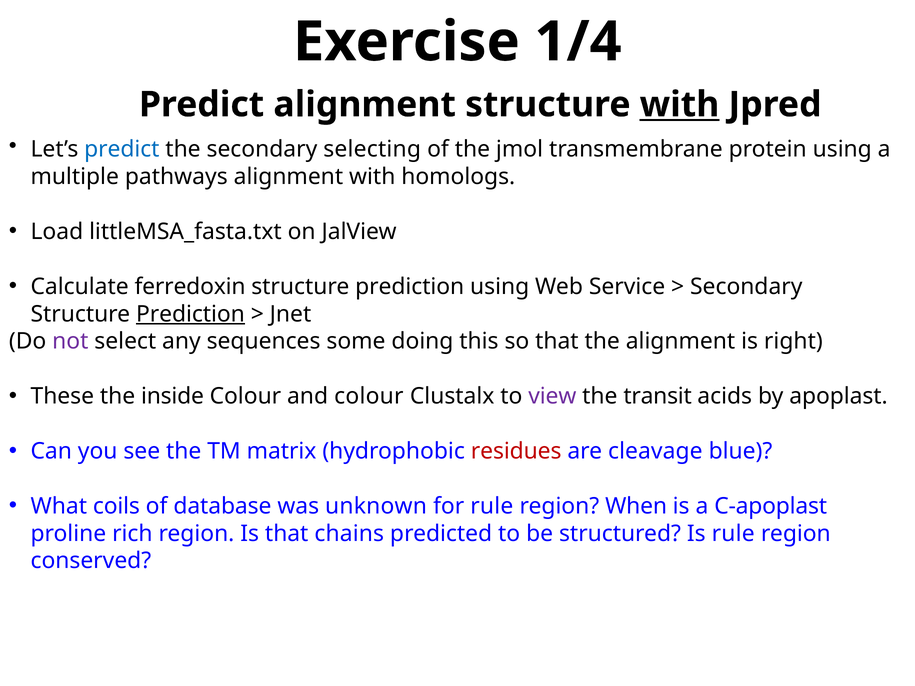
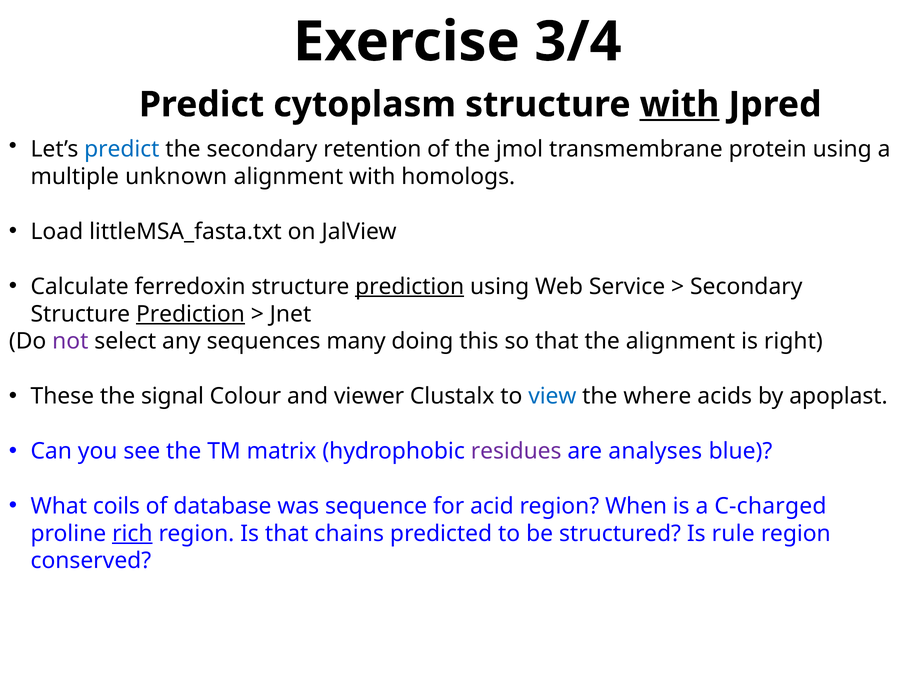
1/4: 1/4 -> 3/4 (578, 42)
Predict alignment: alignment -> cytoplasm (365, 105)
selecting: selecting -> retention (372, 149)
pathways: pathways -> unknown (176, 177)
prediction underline: none -> present (410, 287)
some: some -> many (356, 342)
inside: inside -> signal (173, 396)
and colour: colour -> viewer (369, 396)
view colour: purple -> blue (552, 396)
transit: transit -> where (657, 396)
residues colour: red -> purple (516, 451)
cleavage: cleavage -> analyses (655, 451)
unknown: unknown -> sequence (376, 506)
for rule: rule -> acid (492, 506)
C-apoplast: C-apoplast -> C-charged (770, 506)
rich underline: none -> present (132, 534)
